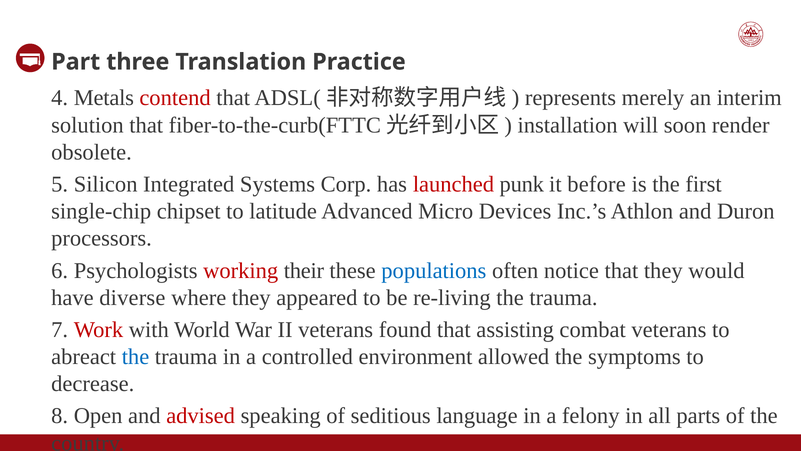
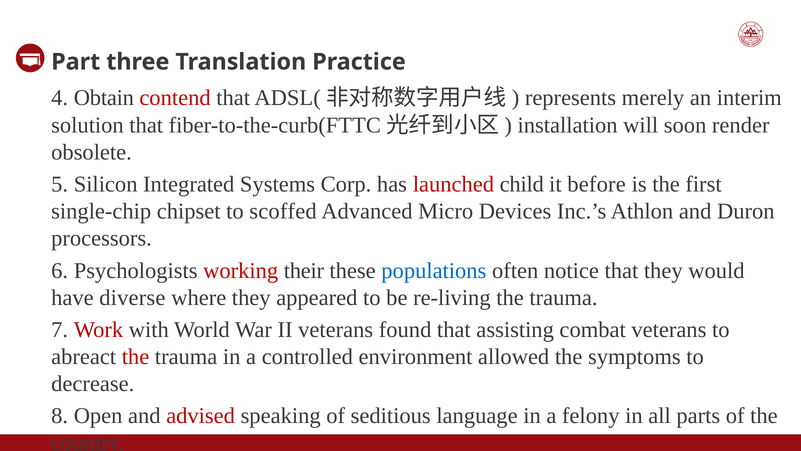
Metals: Metals -> Obtain (104, 98)
punk: punk -> child (522, 184)
latitude: latitude -> scoffed (283, 211)
the colour: blue -> red (135, 357)
